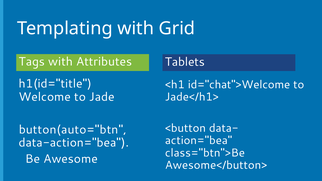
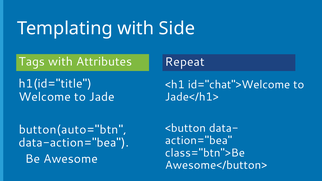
Grid: Grid -> Side (177, 28)
Tablets: Tablets -> Repeat (185, 62)
